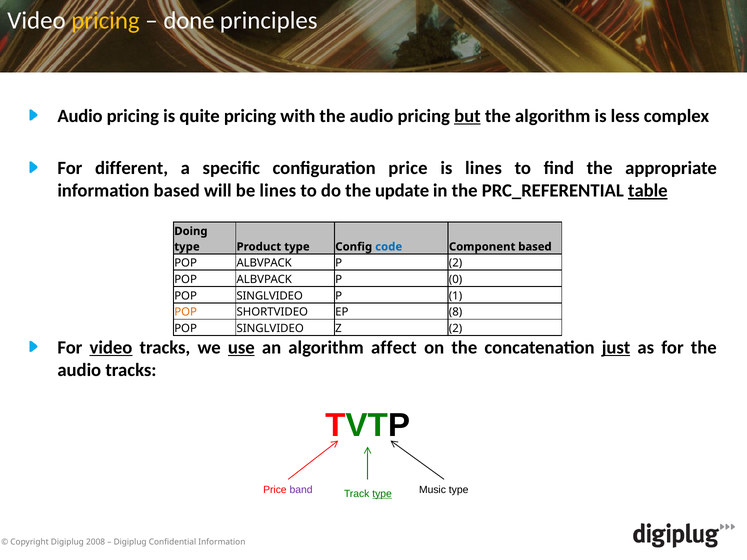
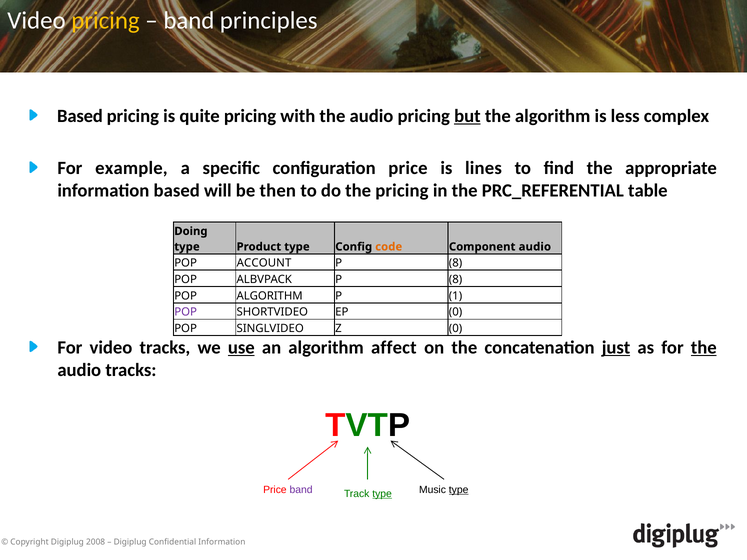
done: done -> band (189, 20)
Audio: Audio -> Based (80, 116)
different: different -> example (131, 168)
be lines: lines -> then (278, 191)
the update: update -> pricing (402, 191)
table underline: present -> none (648, 191)
code colour: blue -> orange (389, 247)
Component based: based -> audio (535, 247)
ALBVPACK: ALBVPACK -> ACCOUNT (264, 263)
2: 2 -> 8 (456, 263)
ALBVPACK P 0: 0 -> 8 (456, 280)
SINGLVIDEO: SINGLVIDEO -> ALGORITHM (270, 296)
POP colour: orange -> purple (186, 312)
EP 8: 8 -> 0 (456, 312)
Z 2: 2 -> 0 (456, 329)
video underline: present -> none (111, 348)
the underline: none -> present (704, 348)
type underline: none -> present (459, 490)
